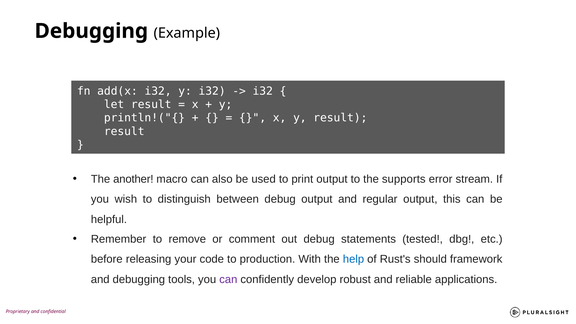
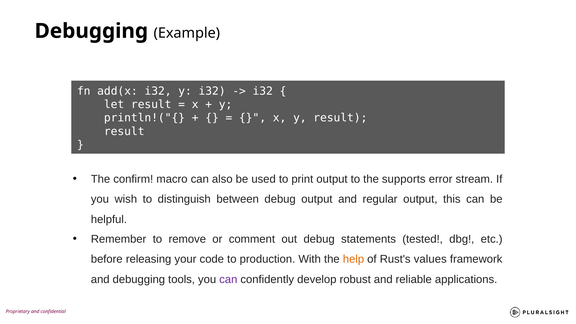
another: another -> confirm (133, 179)
help colour: blue -> orange (353, 259)
should: should -> values (430, 259)
